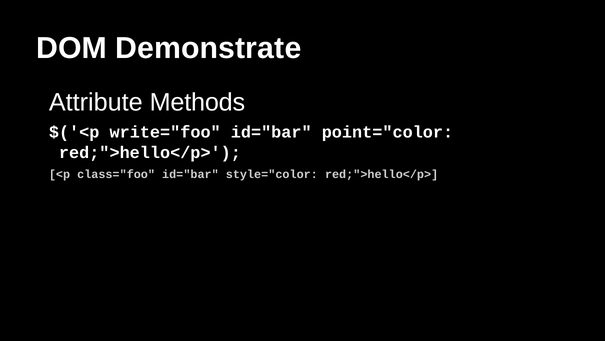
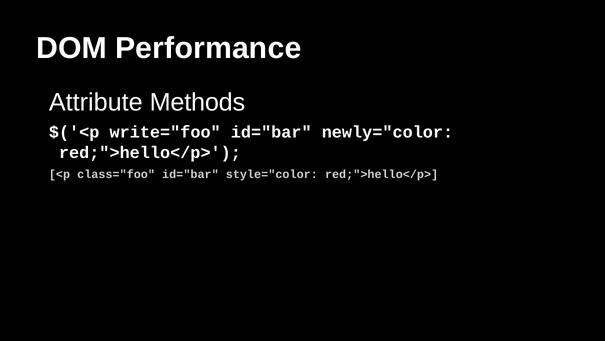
Demonstrate: Demonstrate -> Performance (208, 48)
point="color: point="color -> newly="color (387, 132)
